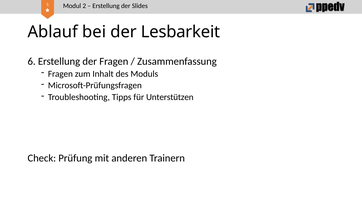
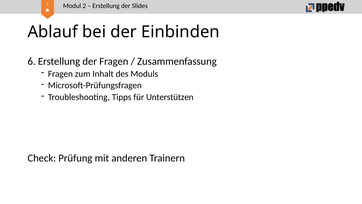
Lesbarkeit: Lesbarkeit -> Einbinden (180, 32)
